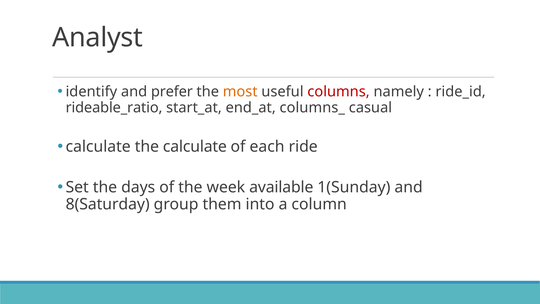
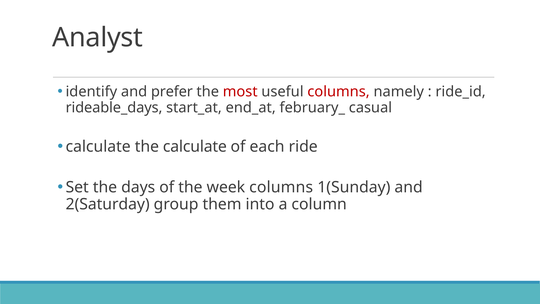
most colour: orange -> red (240, 92)
rideable_ratio: rideable_ratio -> rideable_days (114, 107)
columns_: columns_ -> february_ (312, 107)
week available: available -> columns (281, 187)
8(Saturday: 8(Saturday -> 2(Saturday (108, 204)
